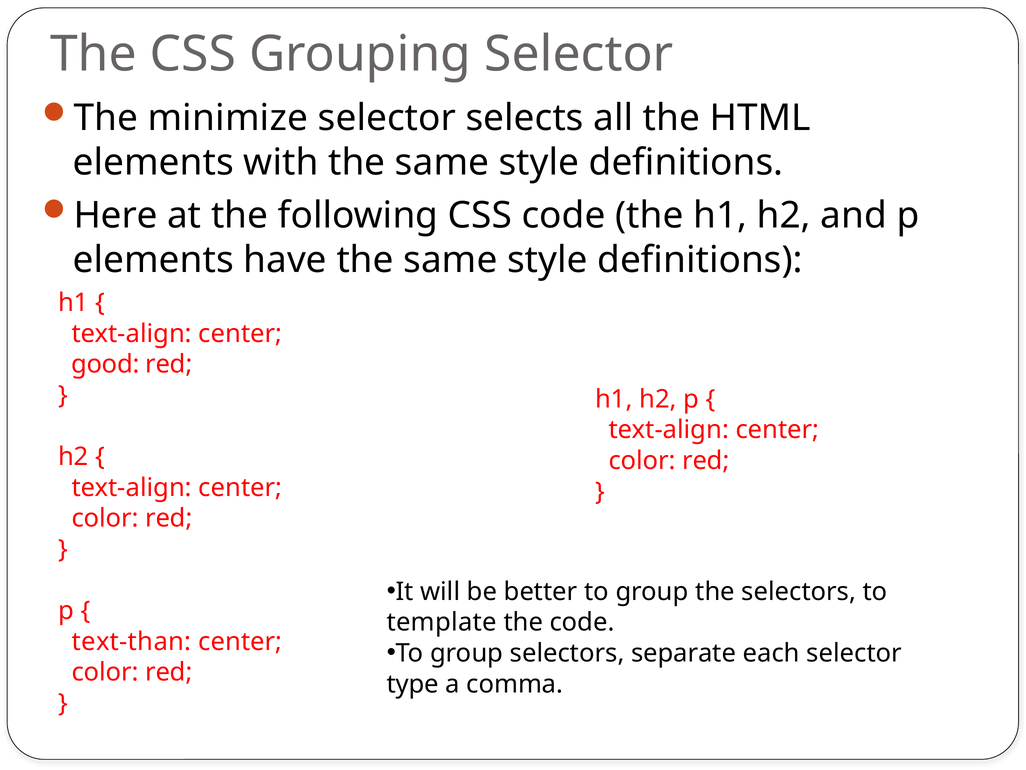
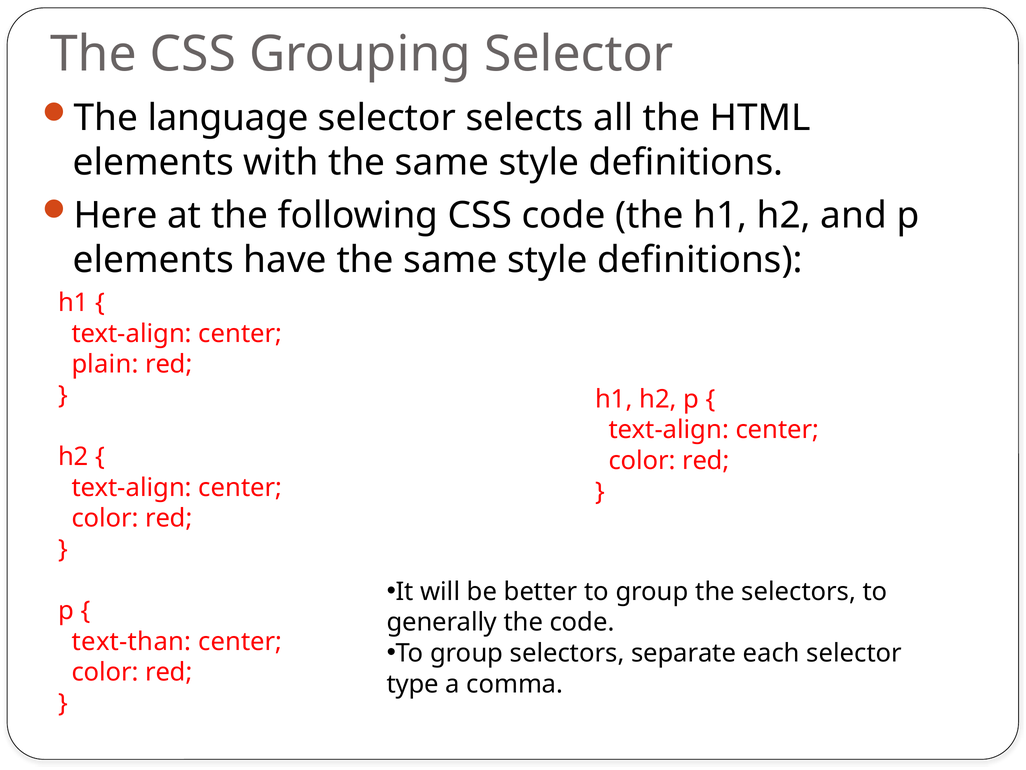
minimize: minimize -> language (228, 118)
good: good -> plain (105, 364)
template: template -> generally (442, 622)
